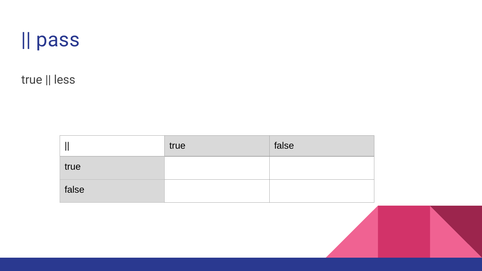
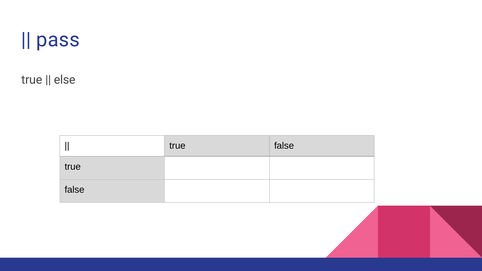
less: less -> else (65, 80)
